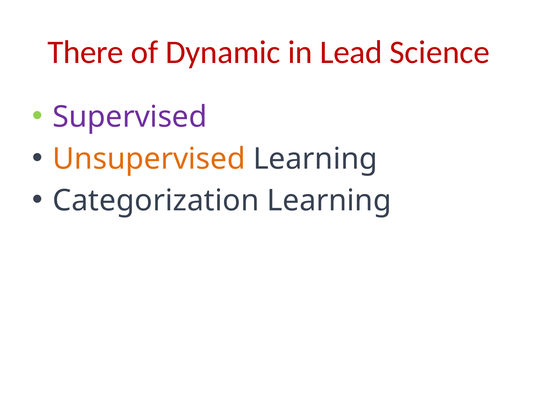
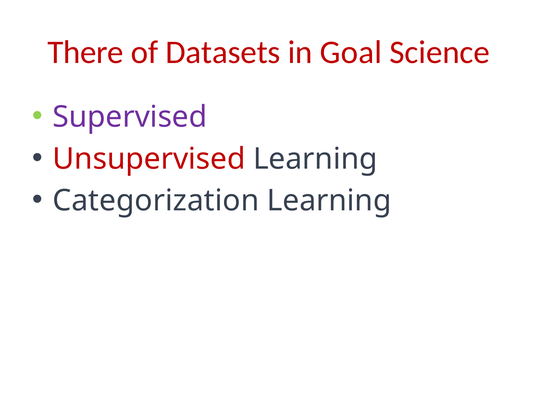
Dynamic: Dynamic -> Datasets (223, 52)
Lead: Lead -> Goal (351, 52)
Unsupervised colour: orange -> red (149, 159)
